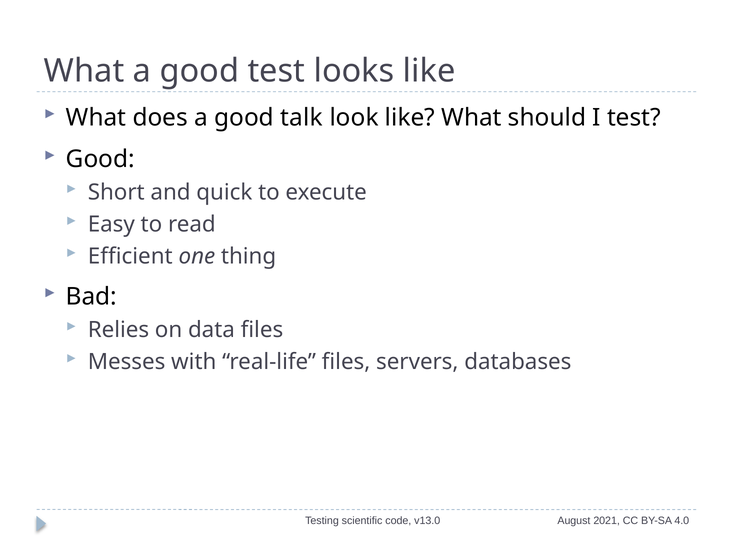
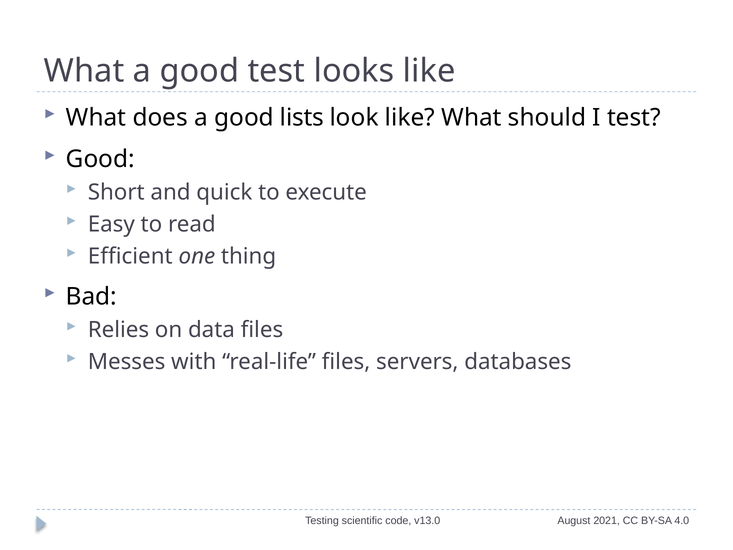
talk: talk -> lists (302, 118)
